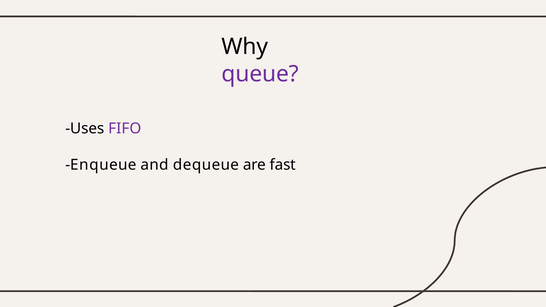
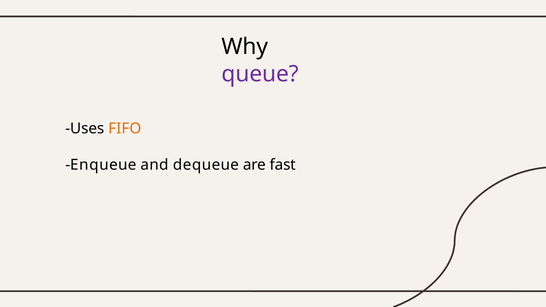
FIFO colour: purple -> orange (125, 129)
